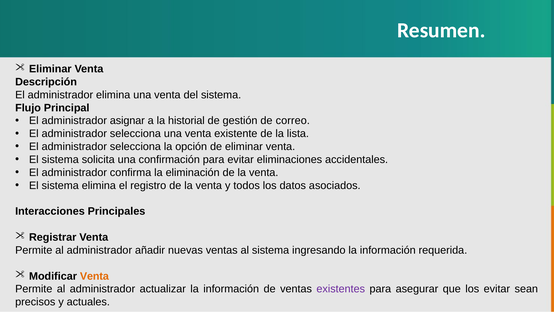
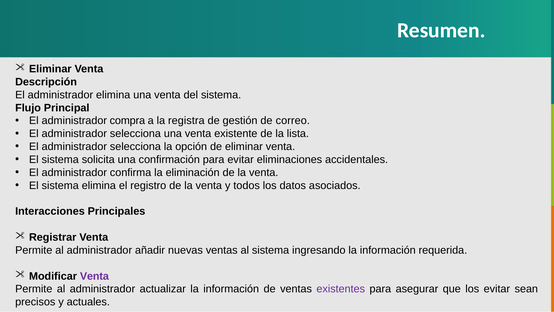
asignar: asignar -> compra (127, 121)
historial: historial -> registra (186, 121)
Venta colour: orange -> purple (94, 276)
